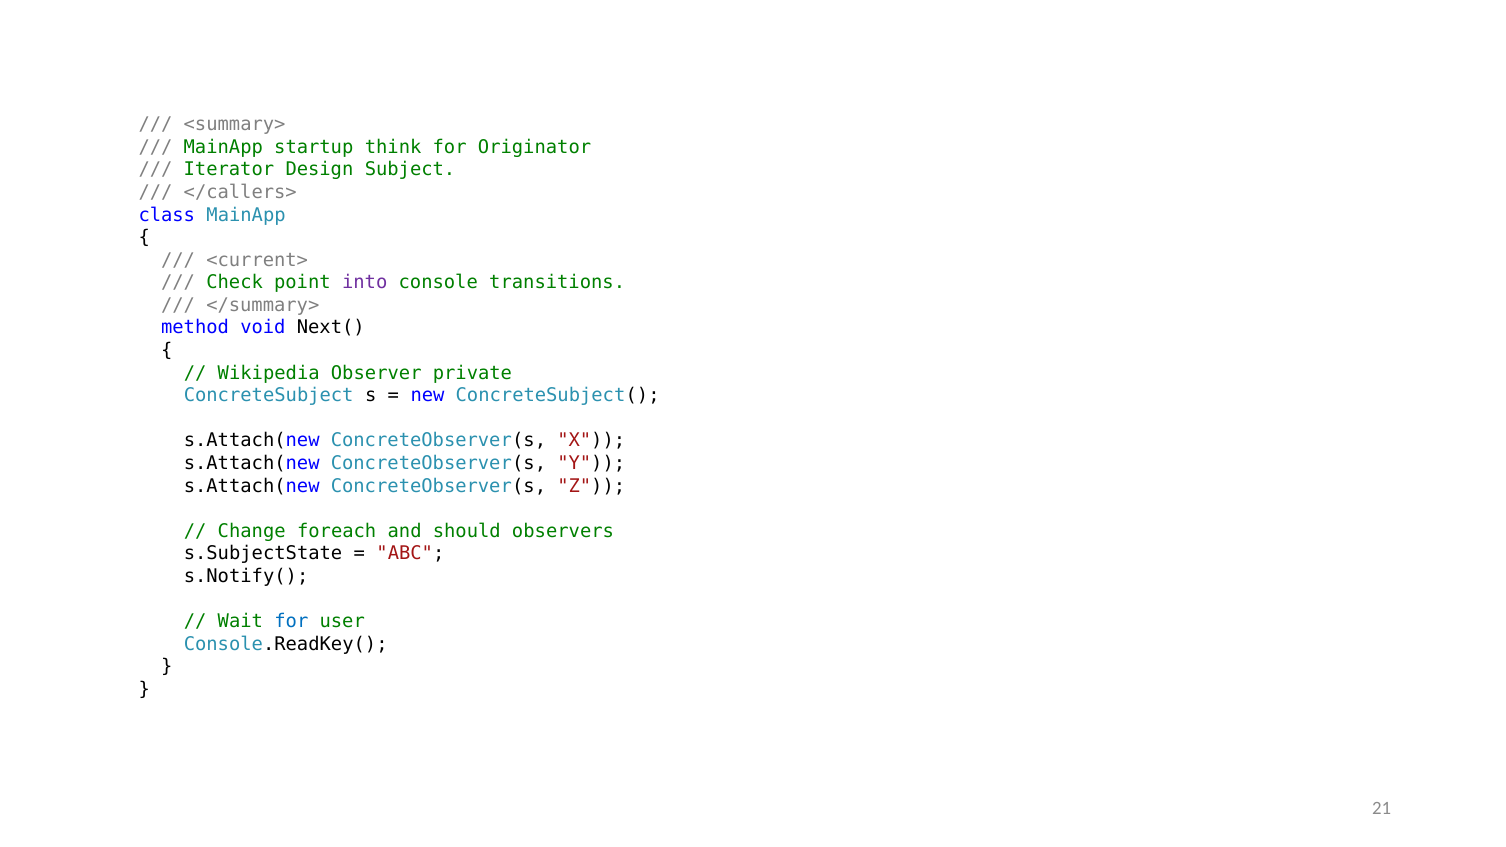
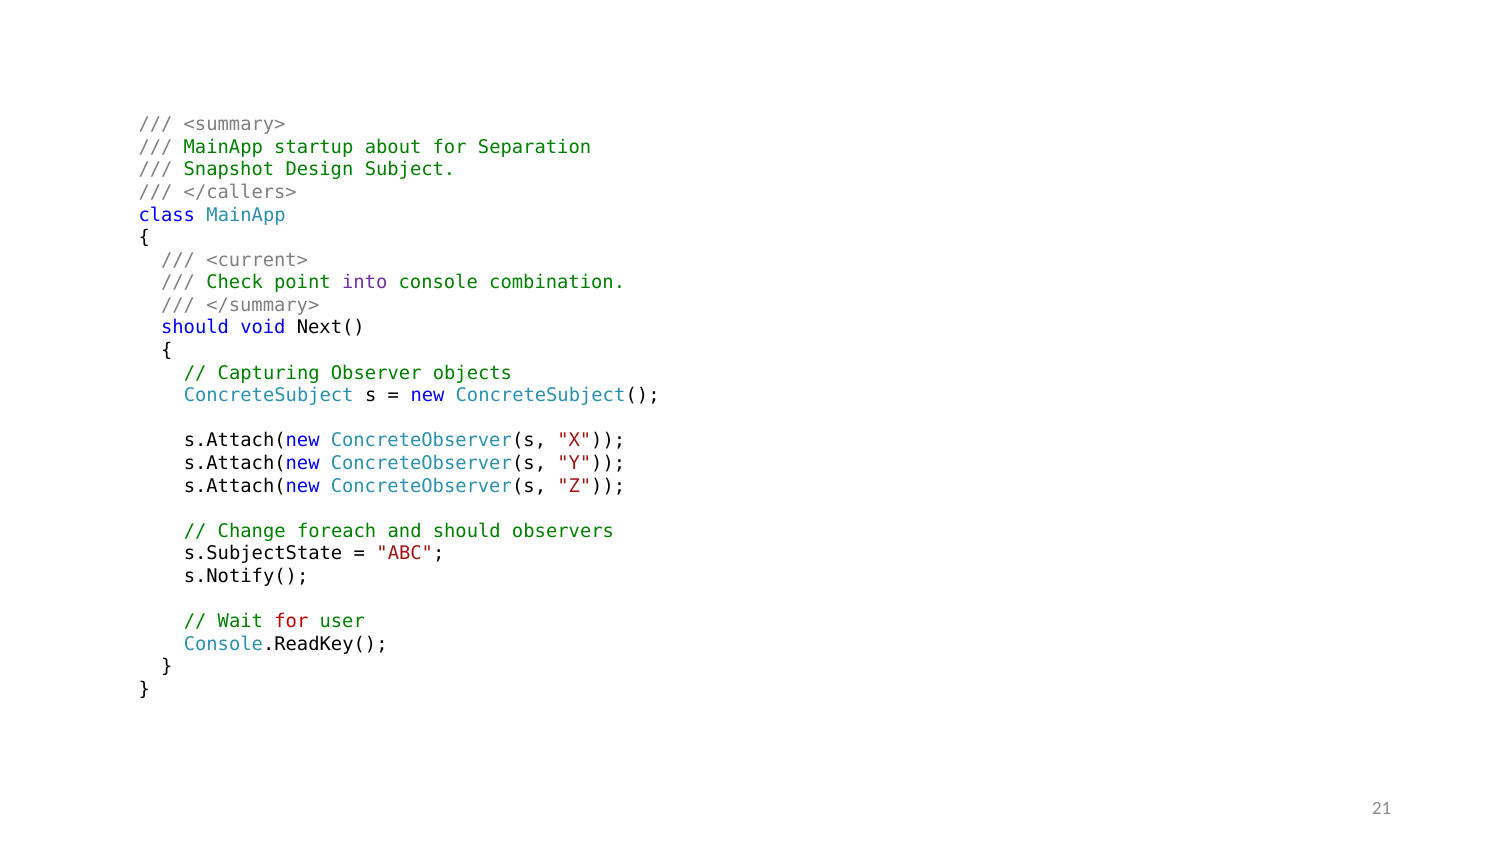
think: think -> about (393, 147)
Originator: Originator -> Separation (535, 147)
Iterator: Iterator -> Snapshot (229, 170)
transitions: transitions -> combination (557, 283)
method: method -> should (195, 328)
Wikipedia: Wikipedia -> Capturing (269, 373)
private: private -> objects (472, 373)
for colour: blue -> red (291, 621)
